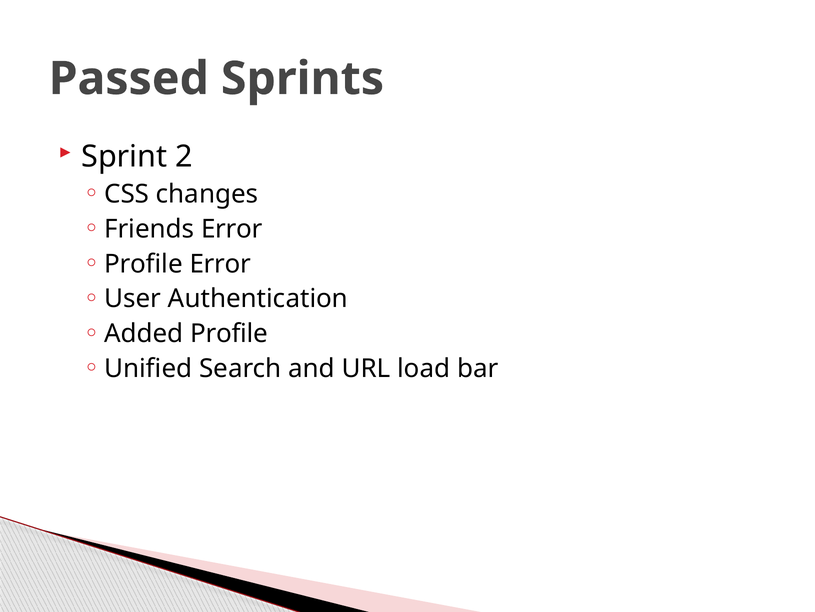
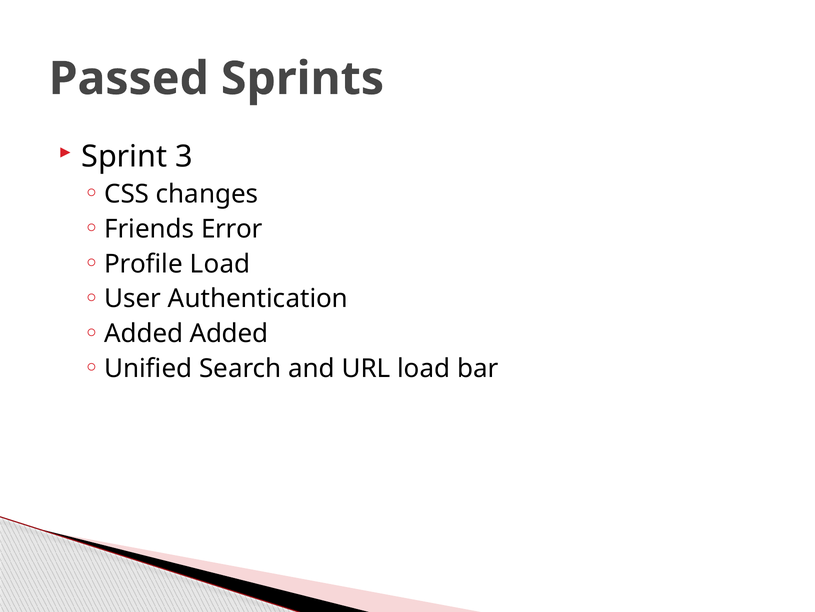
2: 2 -> 3 (184, 157)
Profile Error: Error -> Load (220, 264)
Added Profile: Profile -> Added (229, 333)
